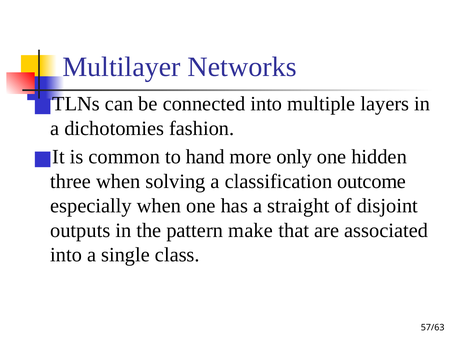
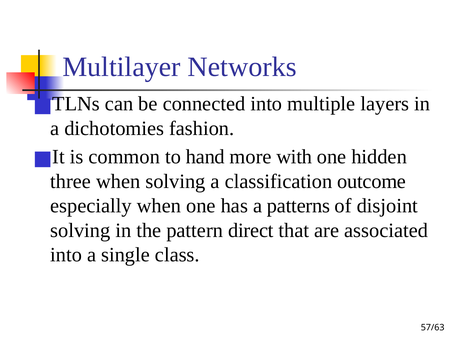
only: only -> with (294, 157)
straight: straight -> patterns (298, 206)
outputs: outputs -> solving (80, 230)
make: make -> direct (251, 230)
